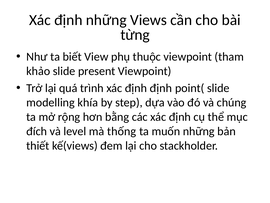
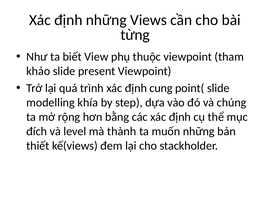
định định: định -> cung (161, 88)
thống: thống -> thành (122, 131)
